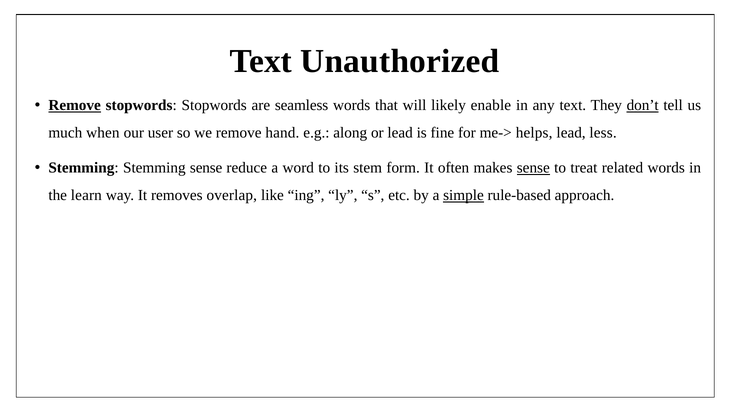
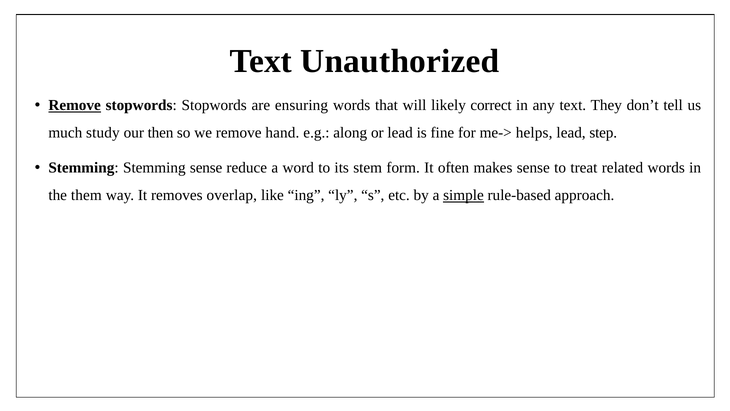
seamless: seamless -> ensuring (301, 105)
enable: enable -> correct (491, 105)
don’t underline: present -> none (643, 105)
when: when -> study (103, 133)
user: user -> then (161, 133)
less: less -> step (603, 133)
sense underline: present -> none (533, 168)
learn: learn -> them (86, 195)
